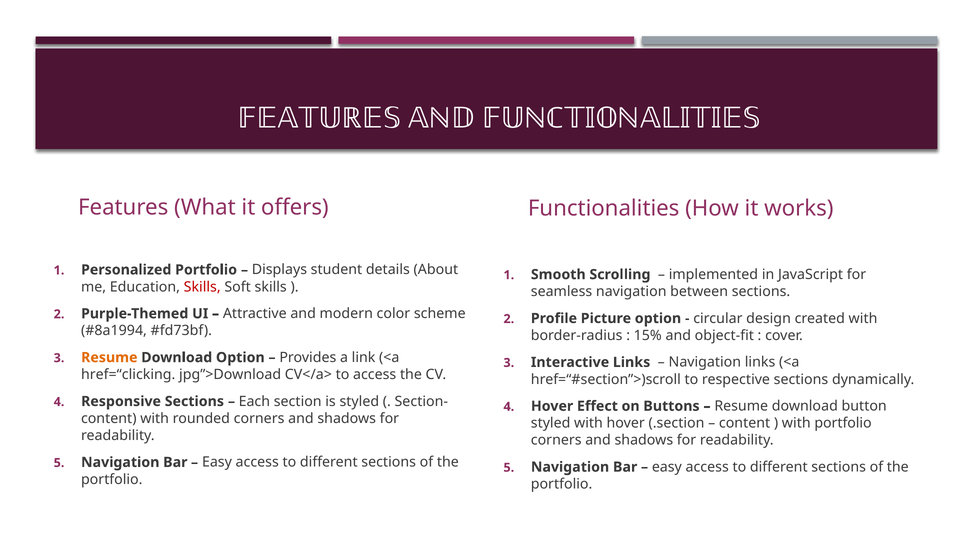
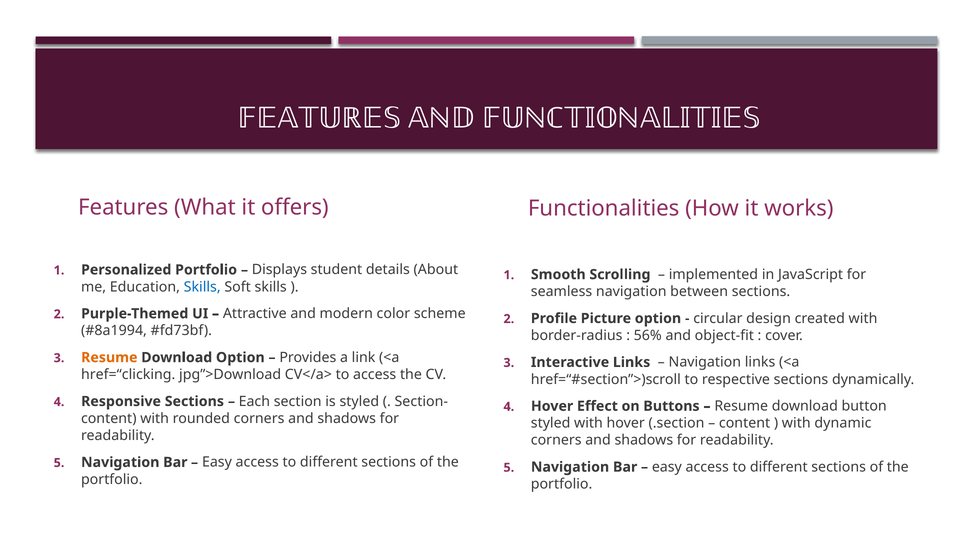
Skills colour: red -> blue (202, 286)
15%: 15% -> 56% (648, 335)
with portfolio: portfolio -> dynamic (843, 423)
